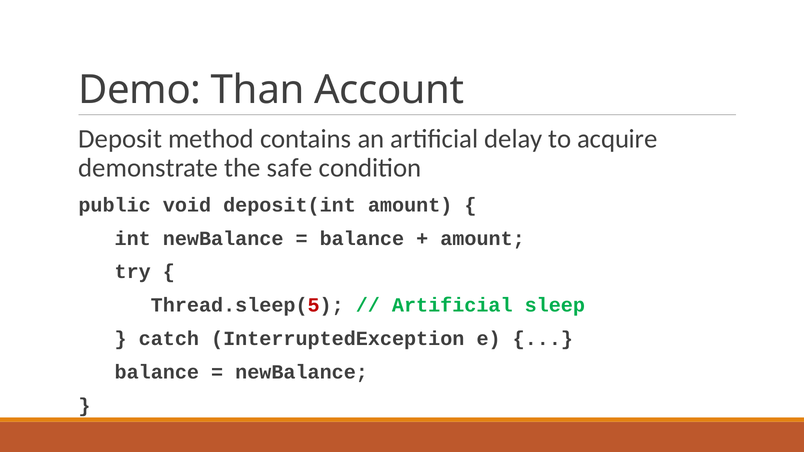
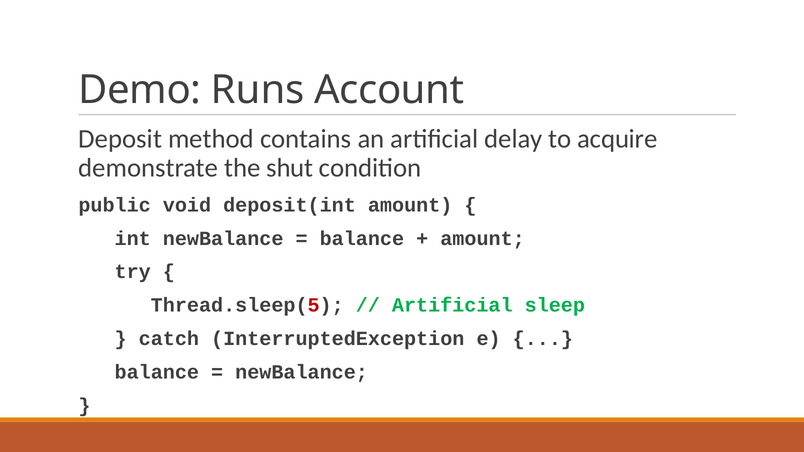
Than: Than -> Runs (258, 90)
safe: safe -> shut (290, 168)
